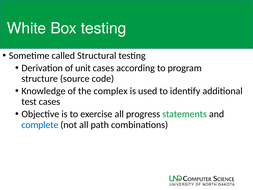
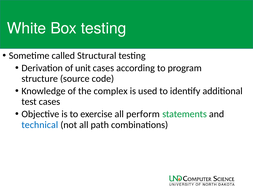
progress: progress -> perform (143, 114)
complete: complete -> technical (40, 125)
